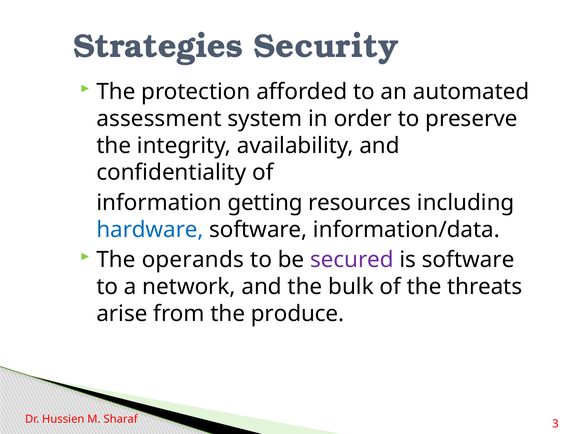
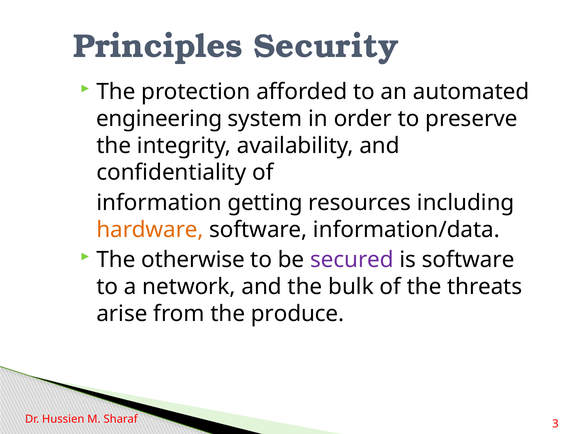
Strategies: Strategies -> Principles (158, 46)
assessment: assessment -> engineering (159, 119)
hardware colour: blue -> orange (150, 230)
operands: operands -> otherwise (193, 260)
